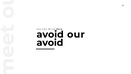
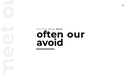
avoid: avoid -> often (50, 34)
